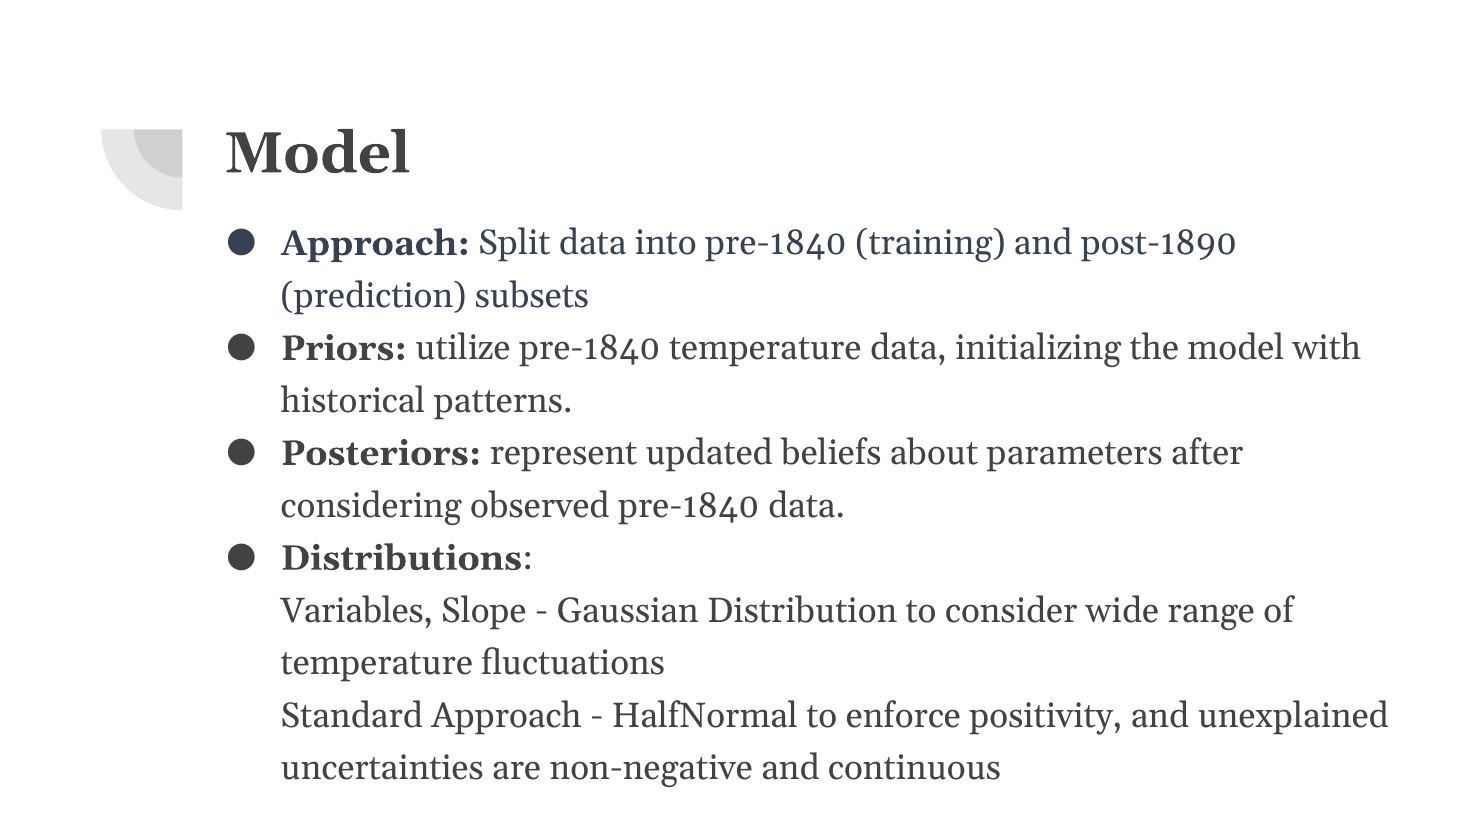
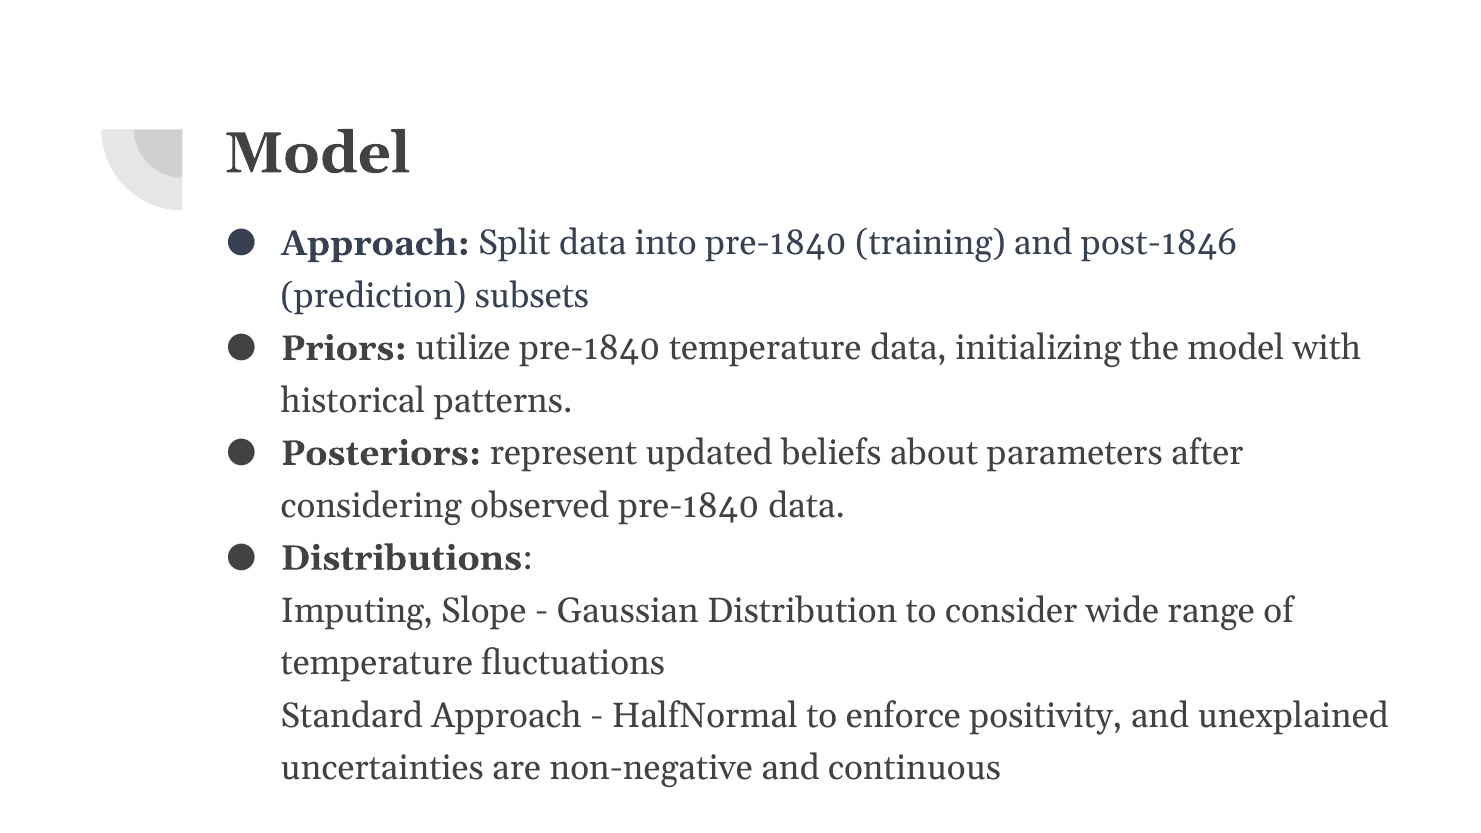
post-1890: post-1890 -> post-1846 (1159, 243)
Variables: Variables -> Imputing (357, 611)
